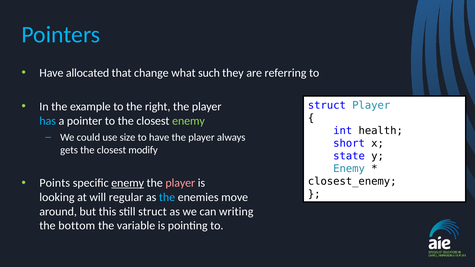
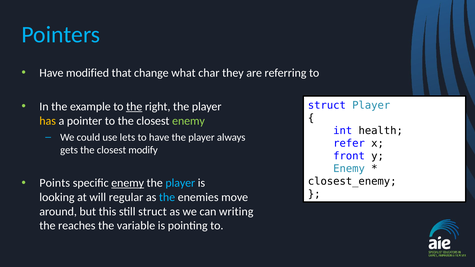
allocated: allocated -> modified (88, 73)
such: such -> char (209, 73)
the underline: none -> present (134, 107)
has colour: light blue -> yellow (48, 121)
size: size -> lets (127, 137)
short: short -> refer (349, 144)
state: state -> front (349, 156)
player colour: pink -> light blue (180, 183)
bottom: bottom -> reaches (77, 226)
